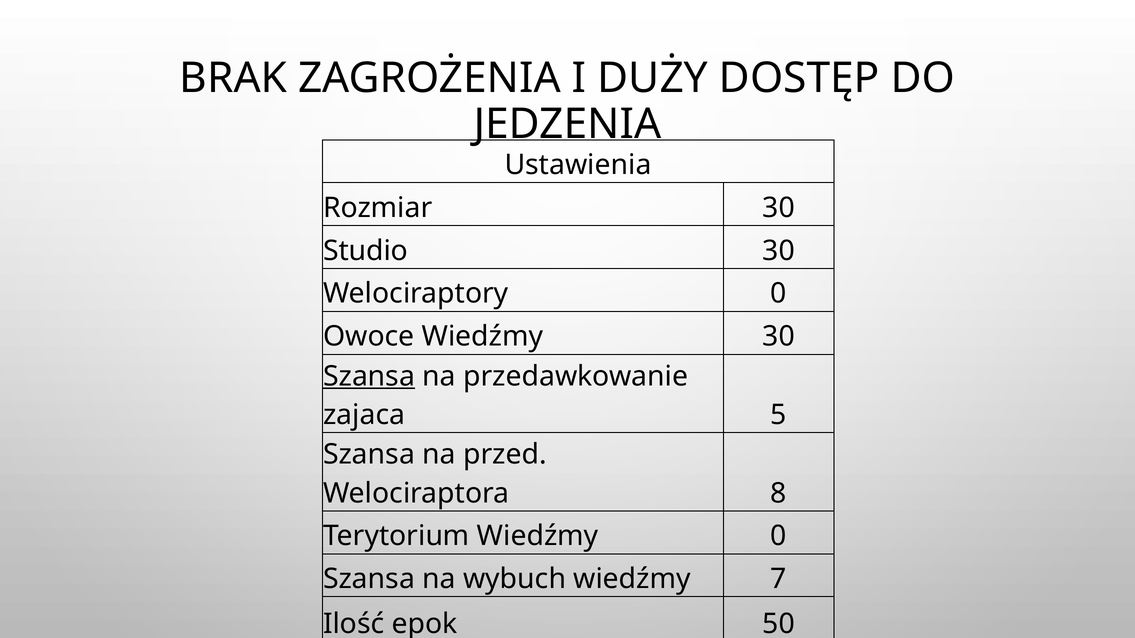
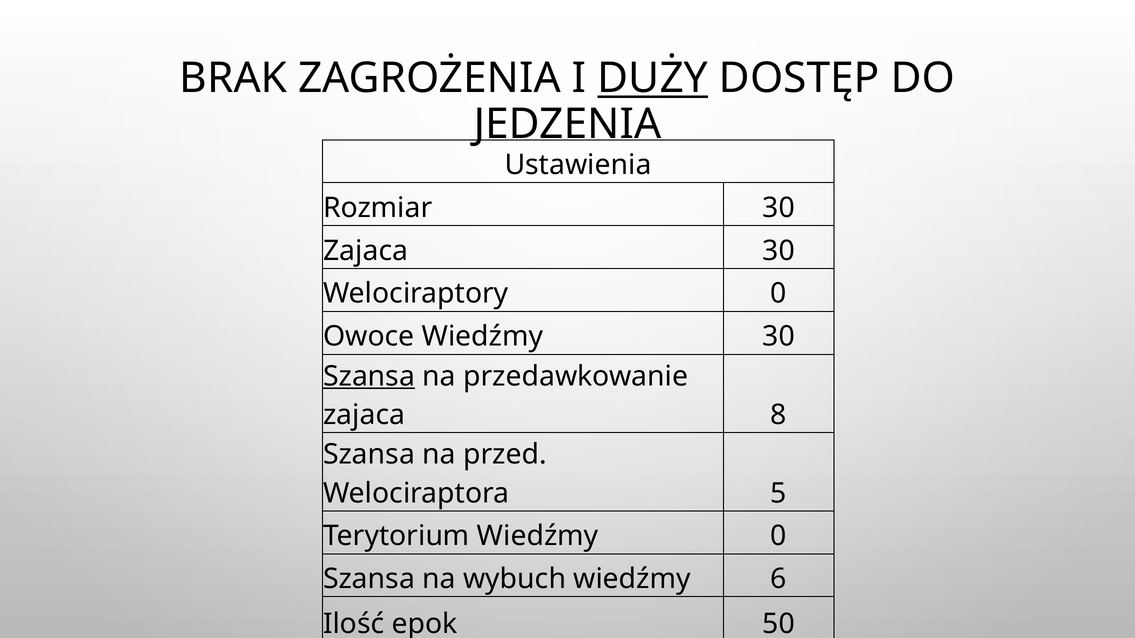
DUŻY underline: none -> present (653, 78)
Studio: Studio -> Zajaca (366, 251)
5: 5 -> 8 (779, 415)
8: 8 -> 5 (779, 494)
7: 7 -> 6 (779, 579)
